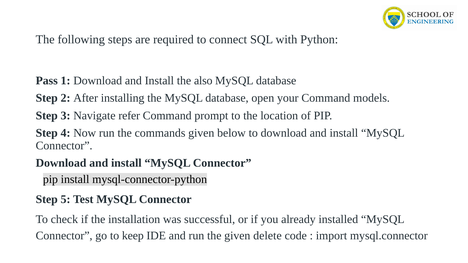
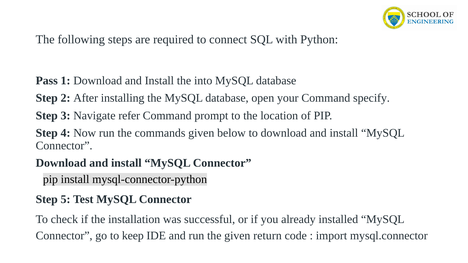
also: also -> into (203, 81)
models: models -> specify (372, 98)
delete: delete -> return (267, 236)
